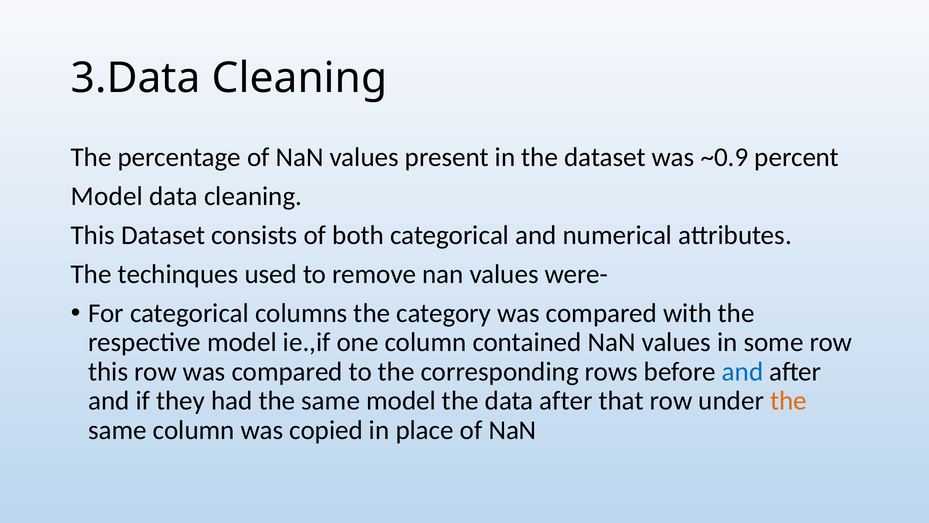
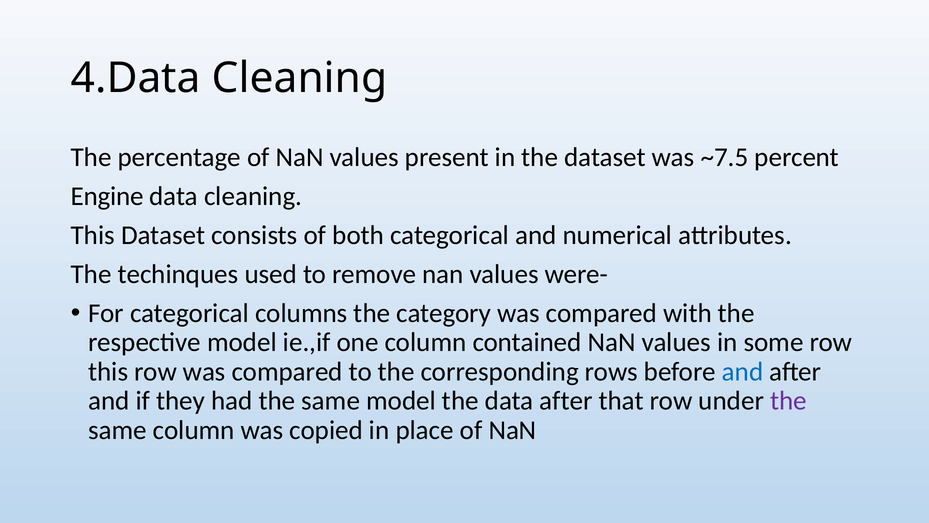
3.Data: 3.Data -> 4.Data (136, 78)
~0.9: ~0.9 -> ~7.5 (724, 157)
Model: Model -> Engine (107, 196)
the colour: orange -> purple (788, 401)
